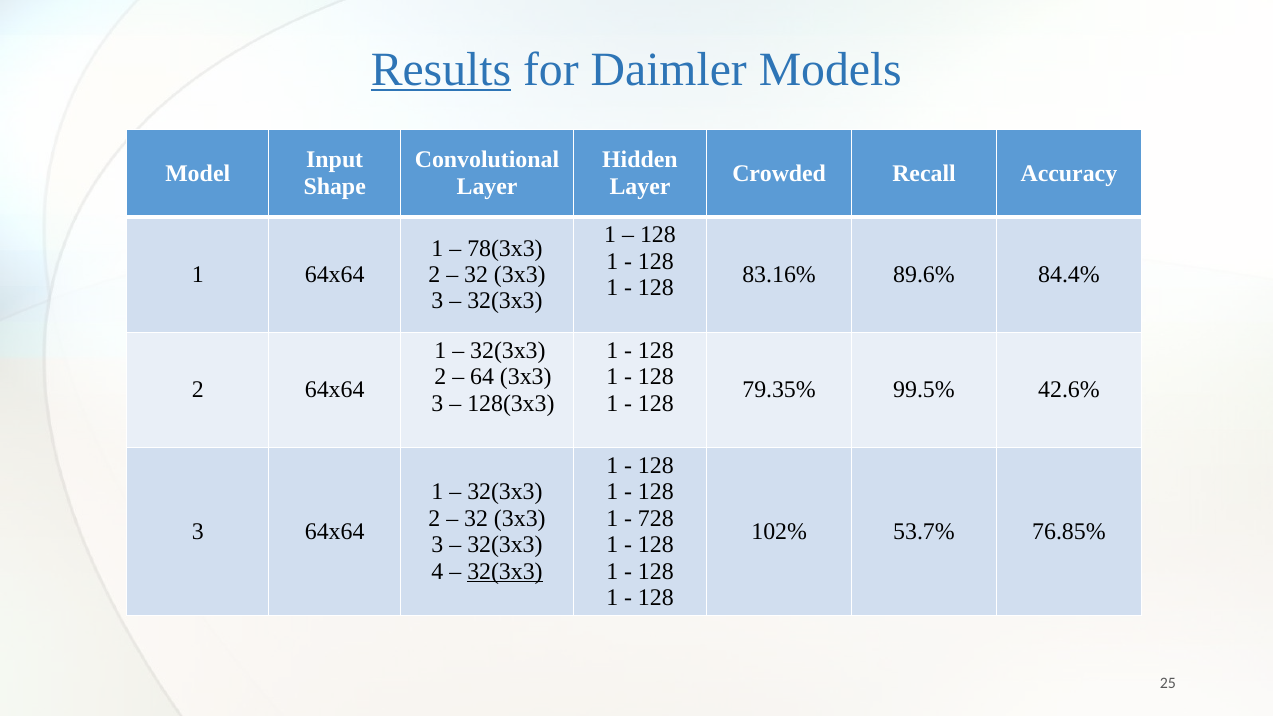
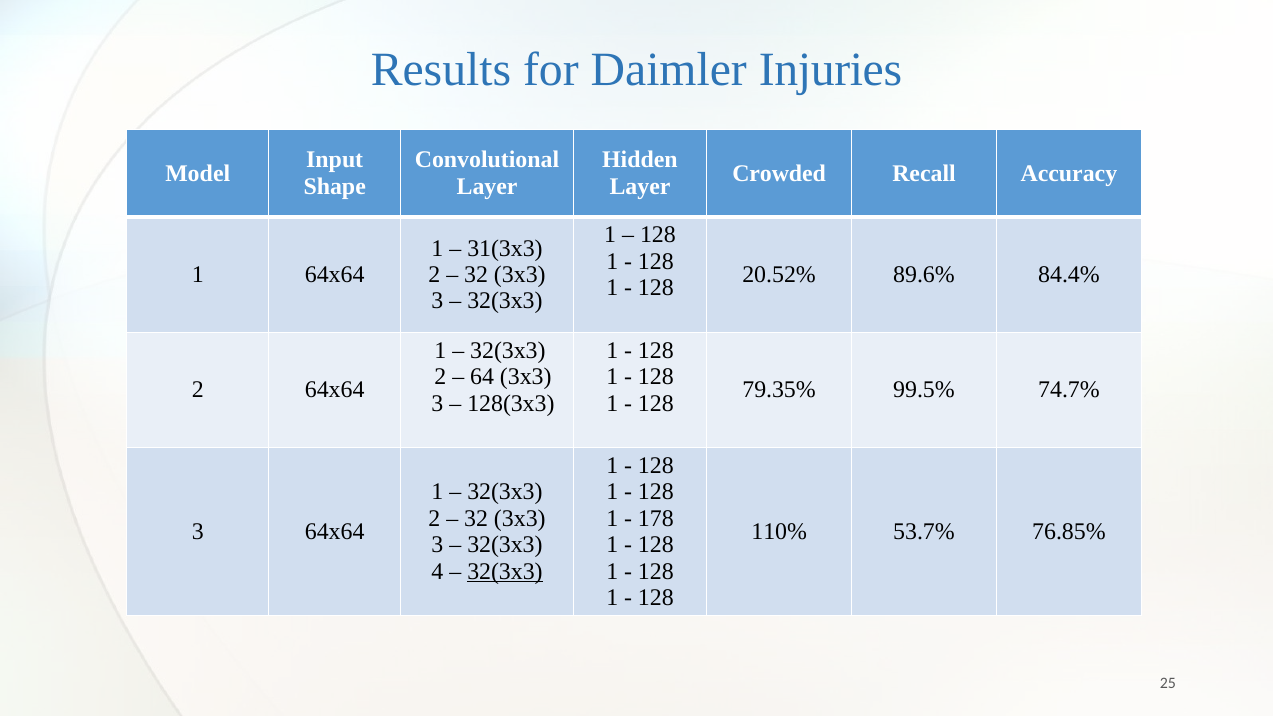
Results underline: present -> none (441, 69)
Models: Models -> Injuries (830, 69)
78(3x3: 78(3x3 -> 31(3x3 (505, 248)
83.16%: 83.16% -> 20.52% (779, 275)
42.6%: 42.6% -> 74.7% (1069, 390)
728: 728 -> 178 (656, 518)
102%: 102% -> 110% (779, 532)
